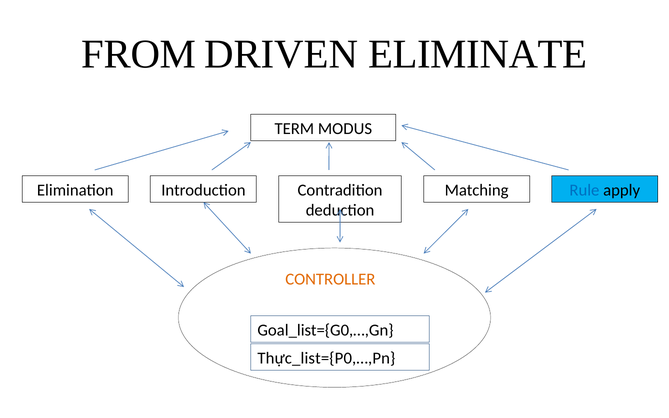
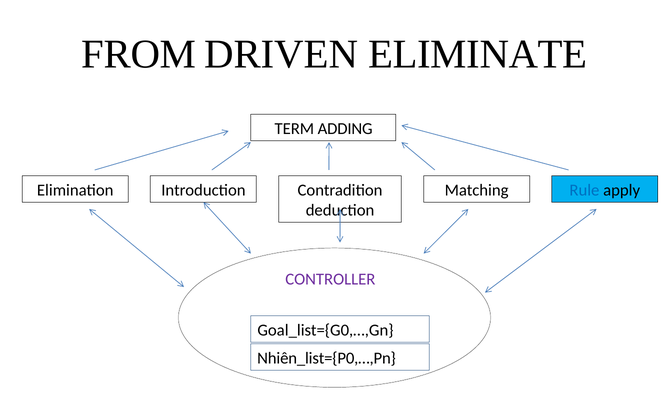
MODUS: MODUS -> ADDING (345, 129)
CONTROLLER colour: orange -> purple (330, 279)
Thực_list={P0,…,Pn: Thực_list={P0,…,Pn -> Nhiên_list={P0,…,Pn (327, 358)
